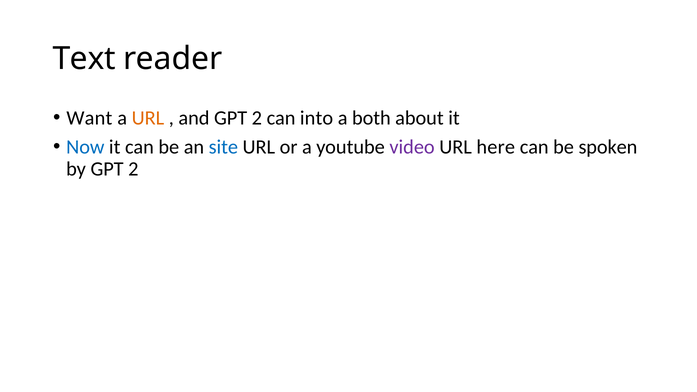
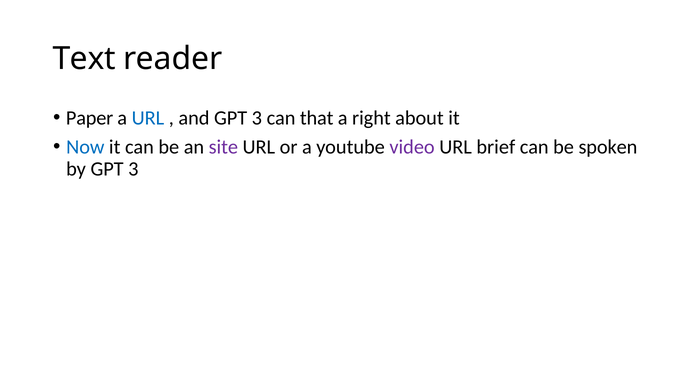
Want: Want -> Paper (90, 118)
URL colour: orange -> blue (148, 118)
and GPT 2: 2 -> 3 (257, 118)
into: into -> that (317, 118)
both: both -> right (371, 118)
site colour: blue -> purple (223, 147)
here: here -> brief (496, 147)
by GPT 2: 2 -> 3 (133, 169)
